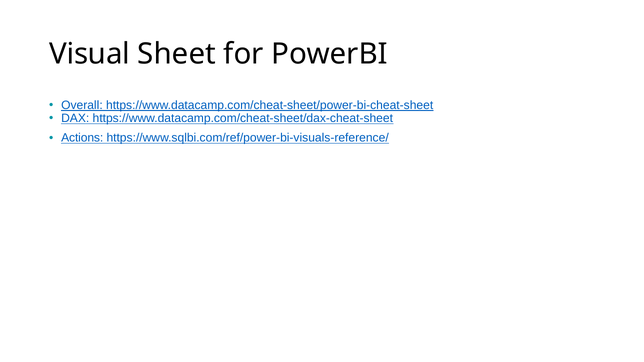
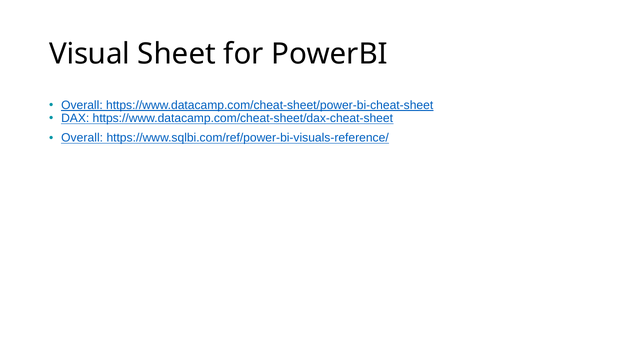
Actions: Actions -> Overall (82, 138)
